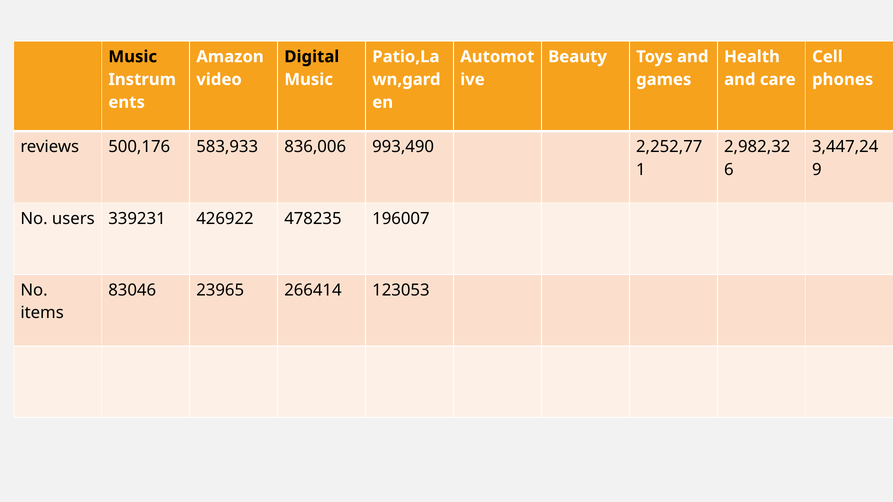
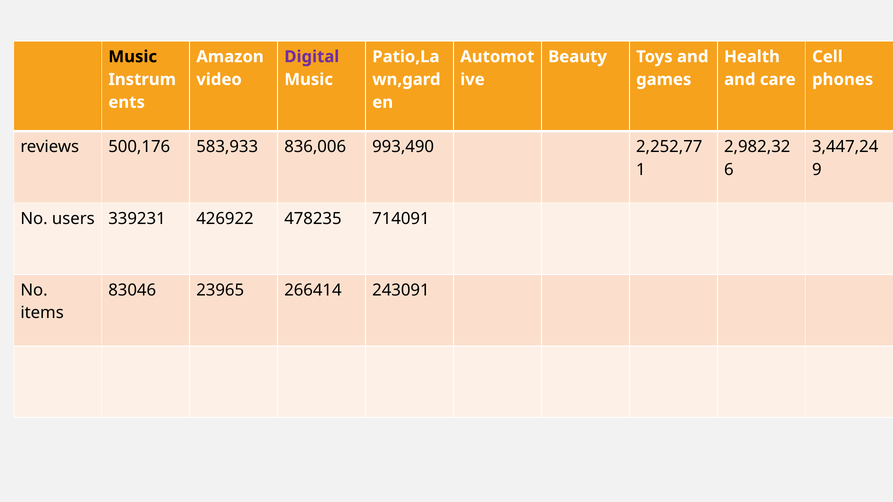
Digital colour: black -> purple (312, 57)
196007: 196007 -> 714091 (401, 219)
123053: 123053 -> 243091 (401, 290)
